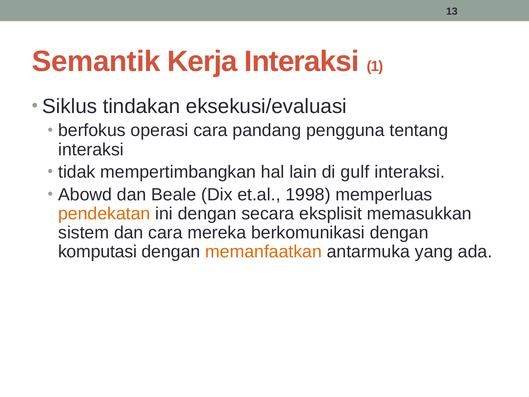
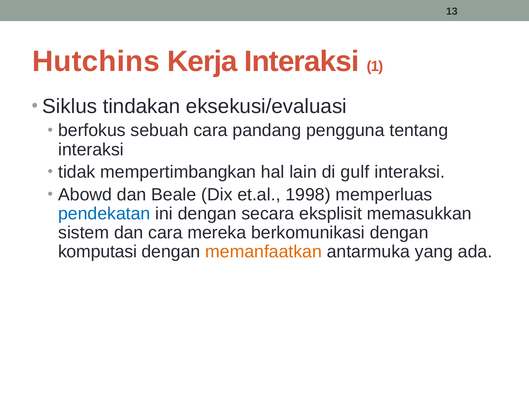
Semantik: Semantik -> Hutchins (96, 62)
operasi: operasi -> sebuah (160, 130)
pendekatan colour: orange -> blue (104, 214)
